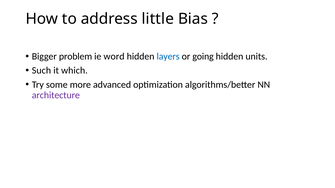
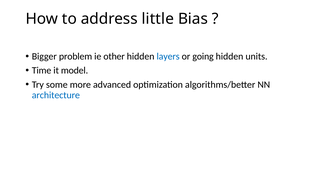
word: word -> other (114, 57)
Such: Such -> Time (42, 71)
which: which -> model (75, 71)
architecture colour: purple -> blue (56, 95)
